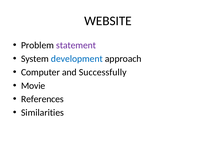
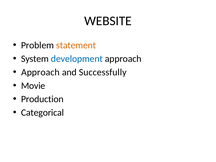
statement colour: purple -> orange (76, 45)
Computer: Computer -> Approach (40, 72)
References: References -> Production (42, 99)
Similarities: Similarities -> Categorical (43, 113)
